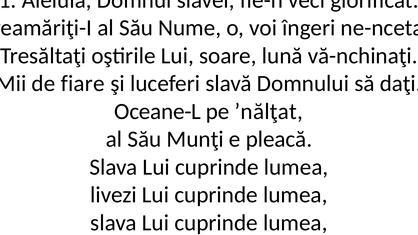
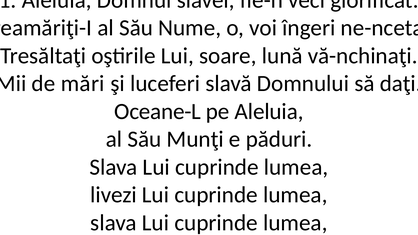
fiare: fiare -> mări (83, 84)
pe ʼnălţat: ʼnălţat -> Aleluia (269, 112)
pleacă: pleacă -> păduri (279, 139)
